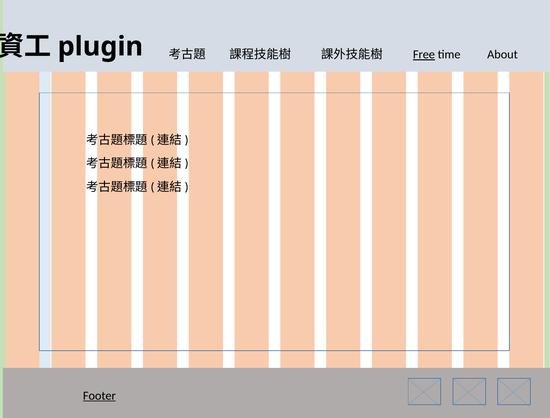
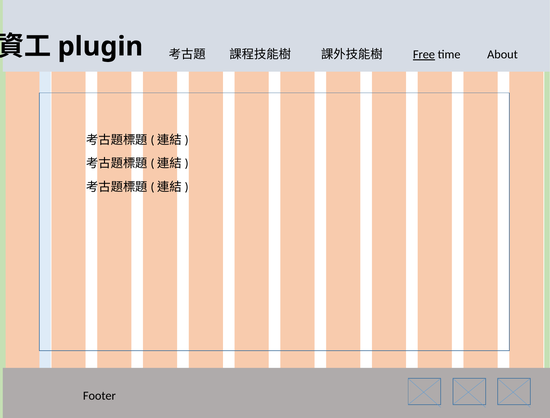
Footer underline: present -> none (99, 396)
